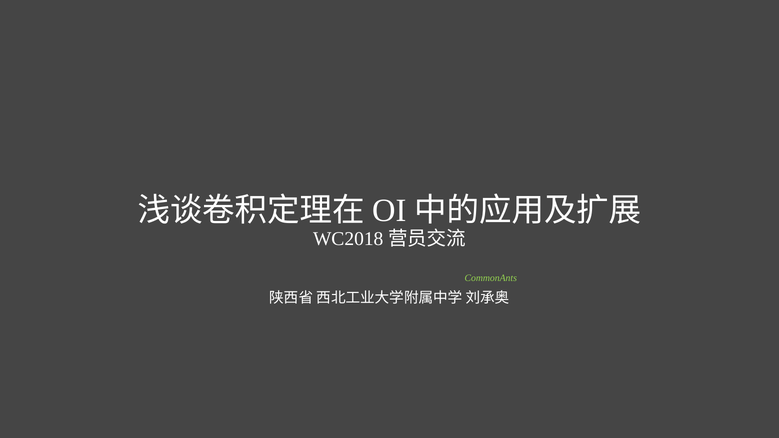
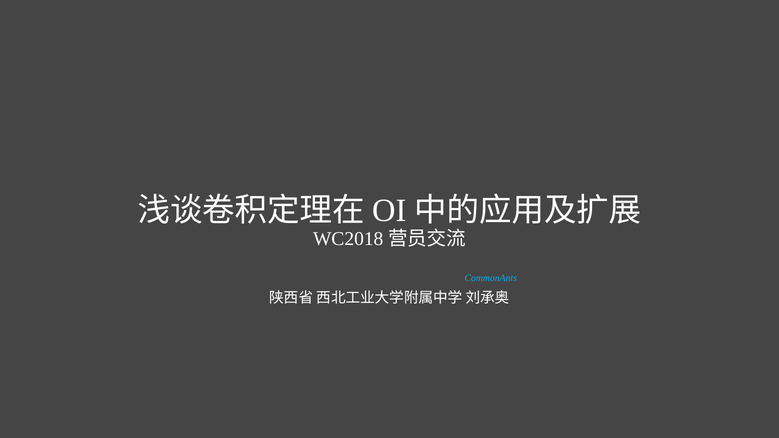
CommonAnts colour: light green -> light blue (491, 278)
